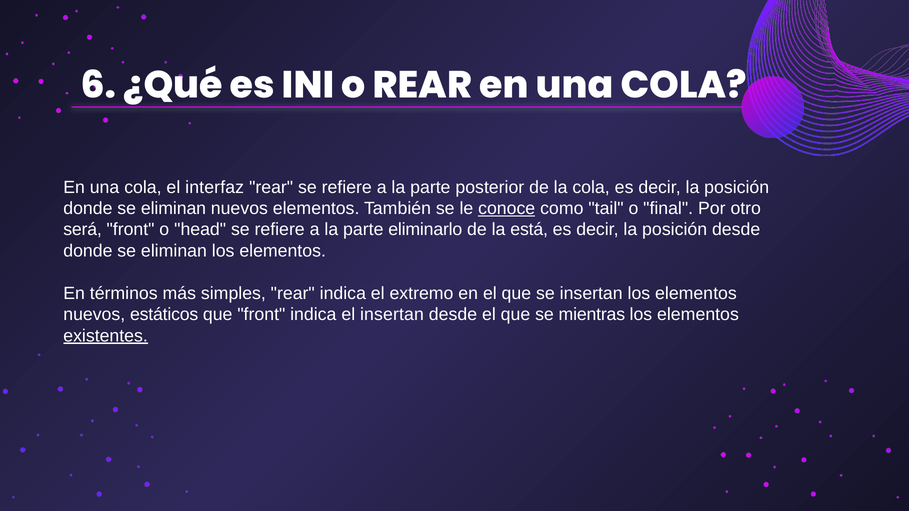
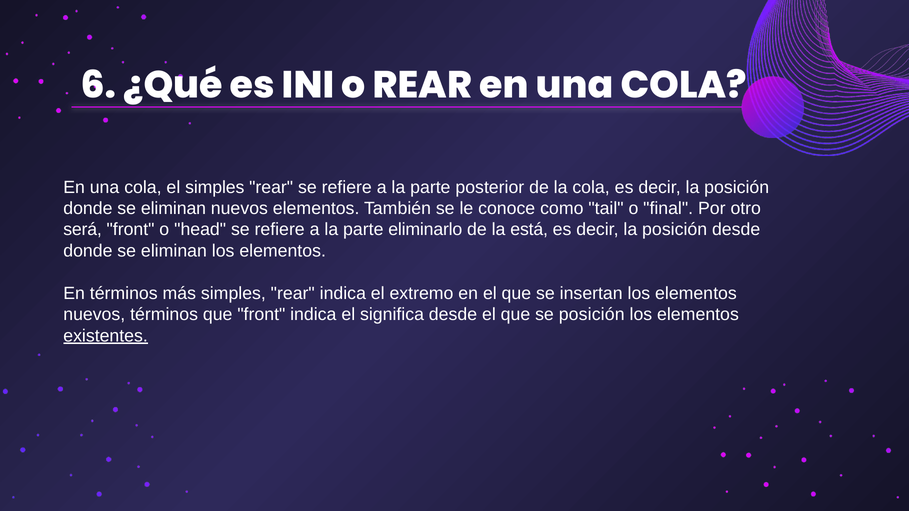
el interfaz: interfaz -> simples (215, 187)
conoce underline: present -> none (507, 209)
nuevos estáticos: estáticos -> términos (164, 315)
el insertan: insertan -> significa (392, 315)
se mientras: mientras -> posición (592, 315)
